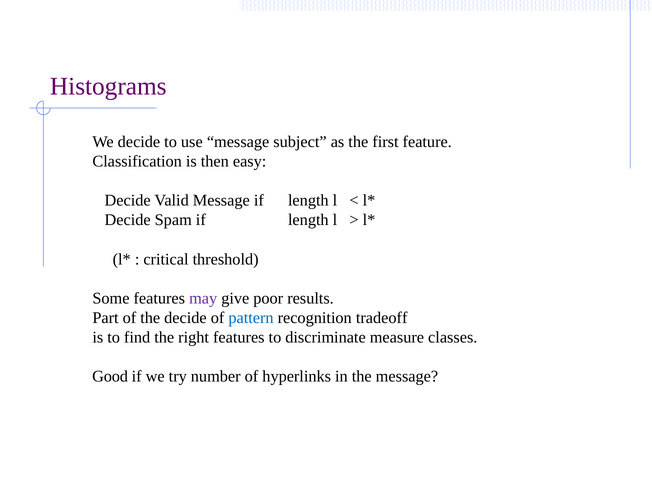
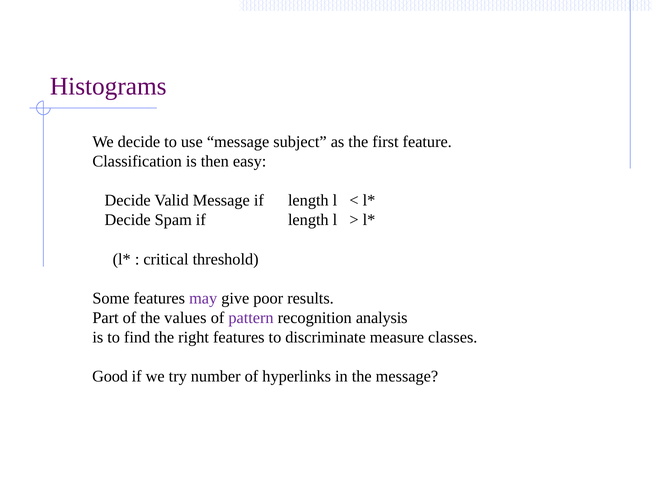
the decide: decide -> values (185, 318)
pattern colour: blue -> purple (251, 318)
tradeoff: tradeoff -> analysis (382, 318)
